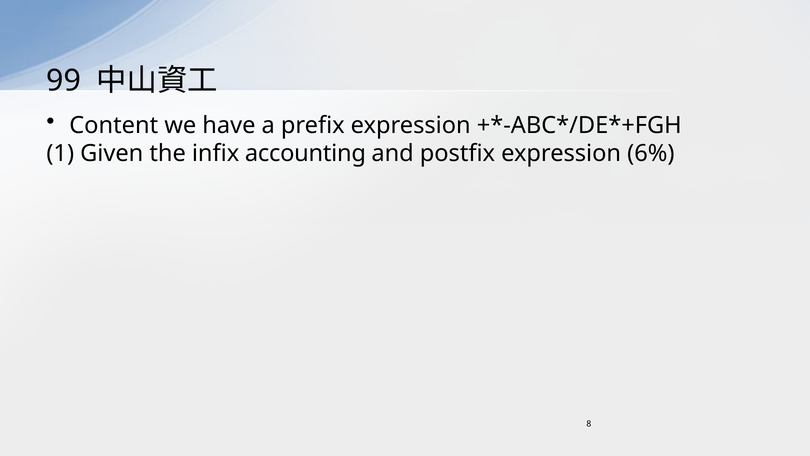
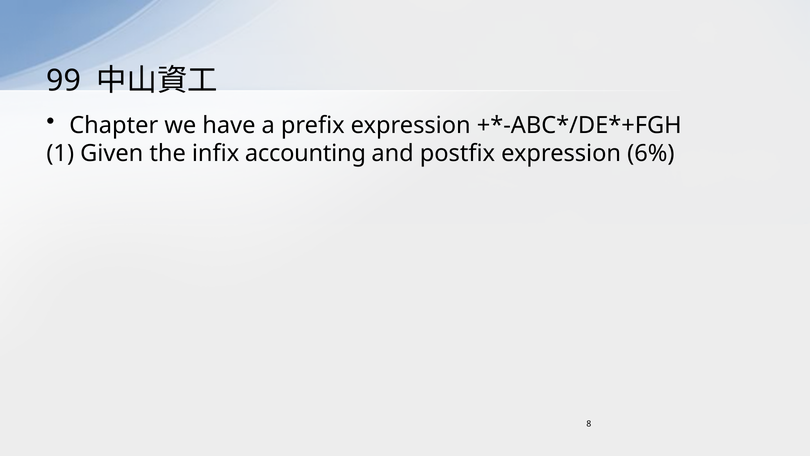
Content: Content -> Chapter (114, 125)
